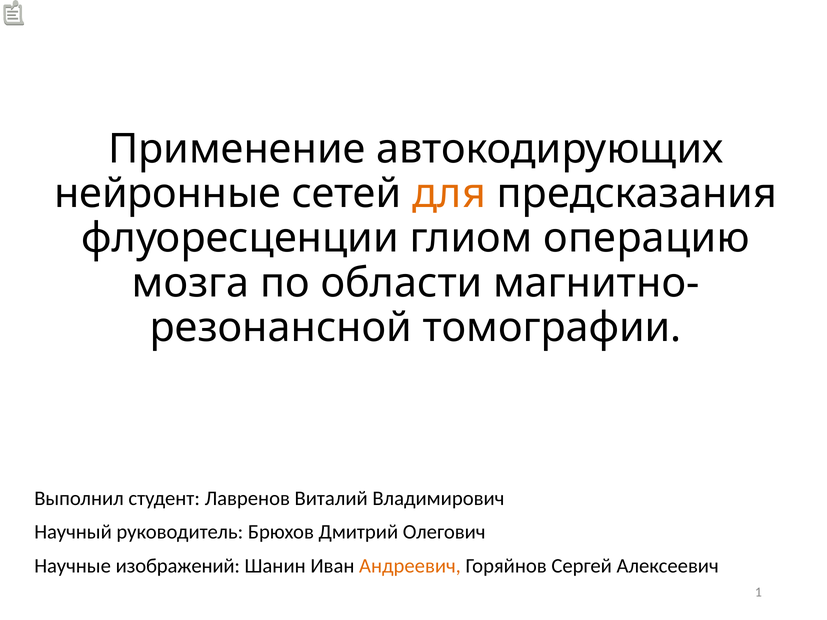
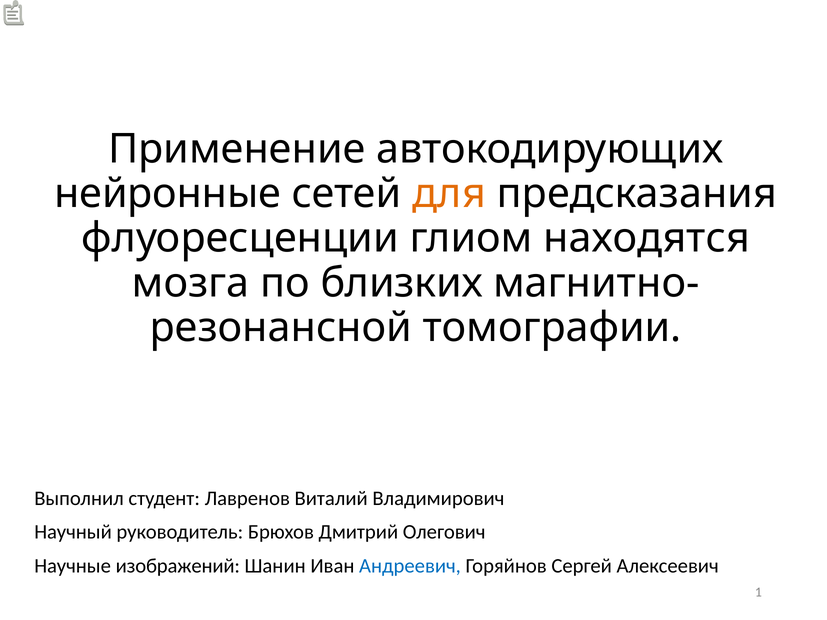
операцию: операцию -> находятся (647, 238)
области: области -> близких (402, 283)
Андреевич colour: orange -> blue (410, 566)
